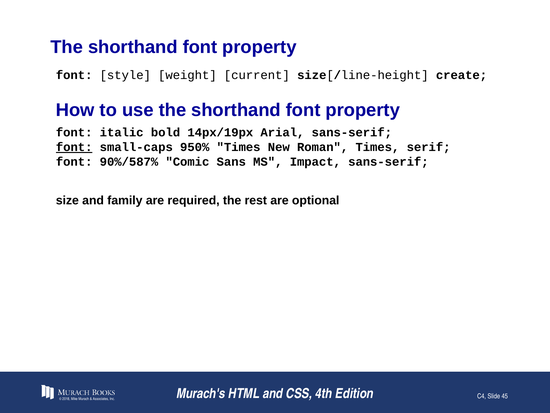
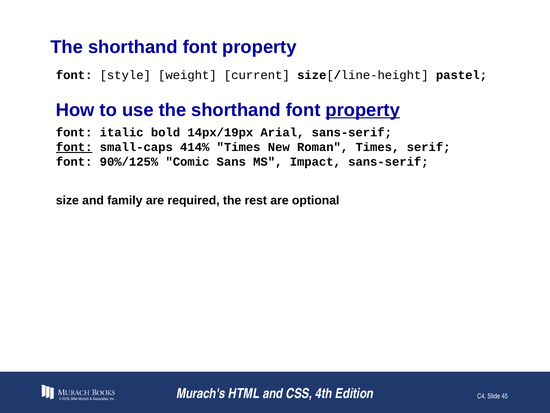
create: create -> pastel (462, 75)
property underline: none -> present (363, 110)
950%: 950% -> 414% (195, 147)
90%/587%: 90%/587% -> 90%/125% (129, 162)
